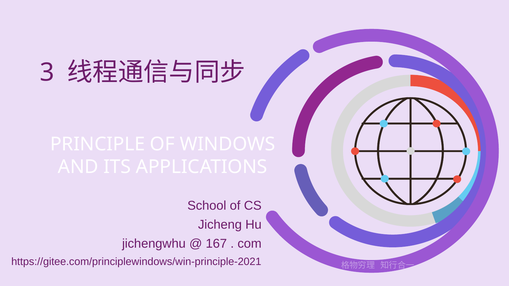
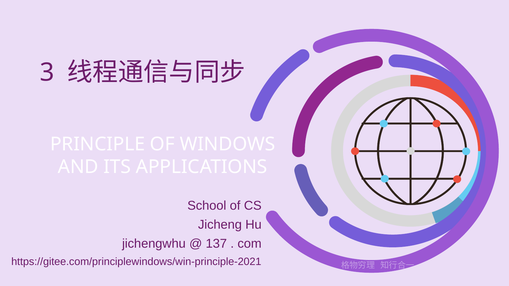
167: 167 -> 137 (216, 244)
